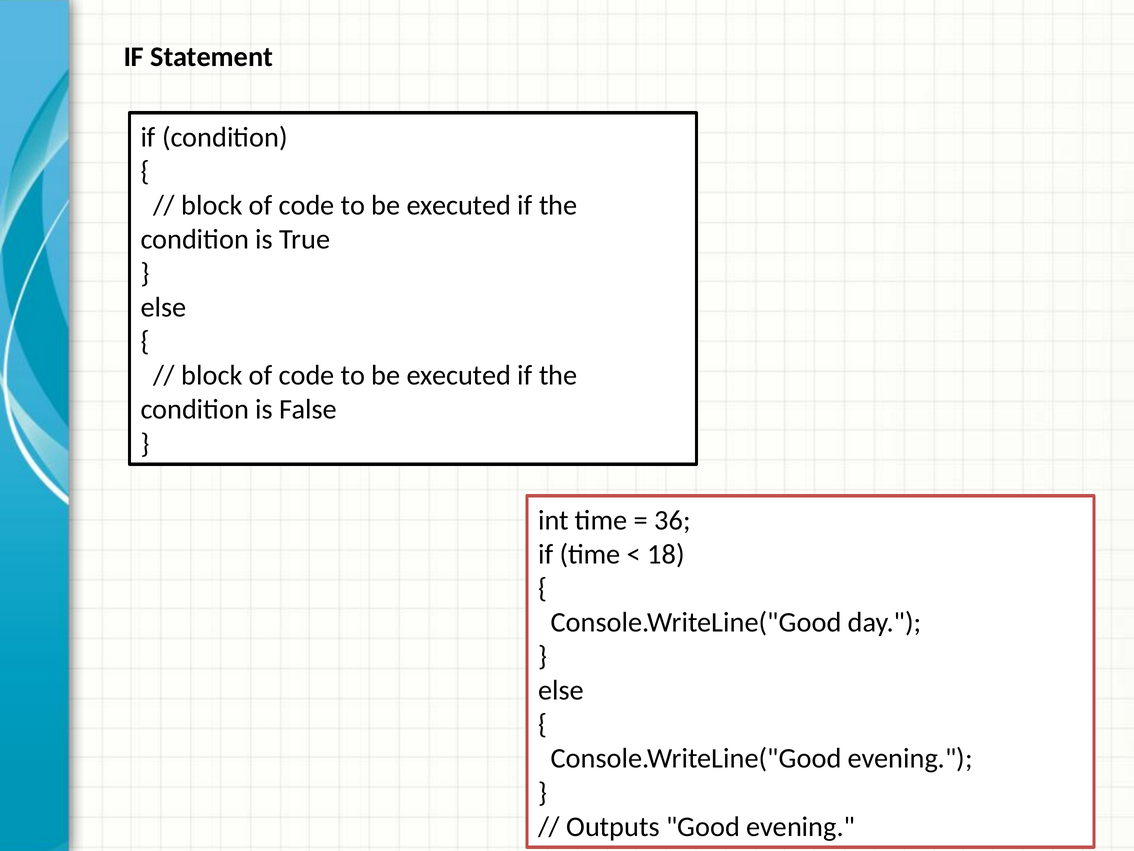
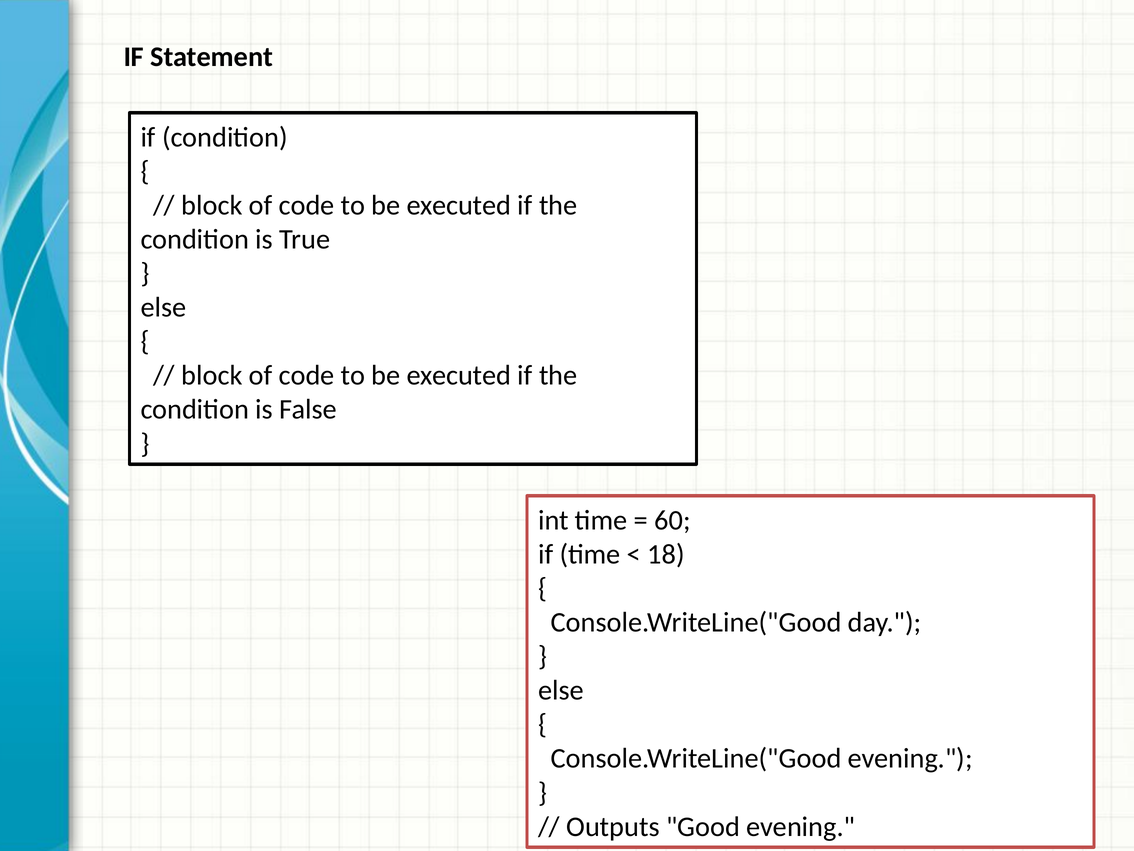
36: 36 -> 60 (672, 520)
